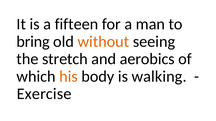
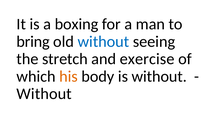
fifteen: fifteen -> boxing (76, 24)
without colour: orange -> blue (103, 42)
aerobics: aerobics -> exercise (147, 59)
is walking: walking -> without (159, 77)
Exercise: Exercise -> Without (44, 94)
